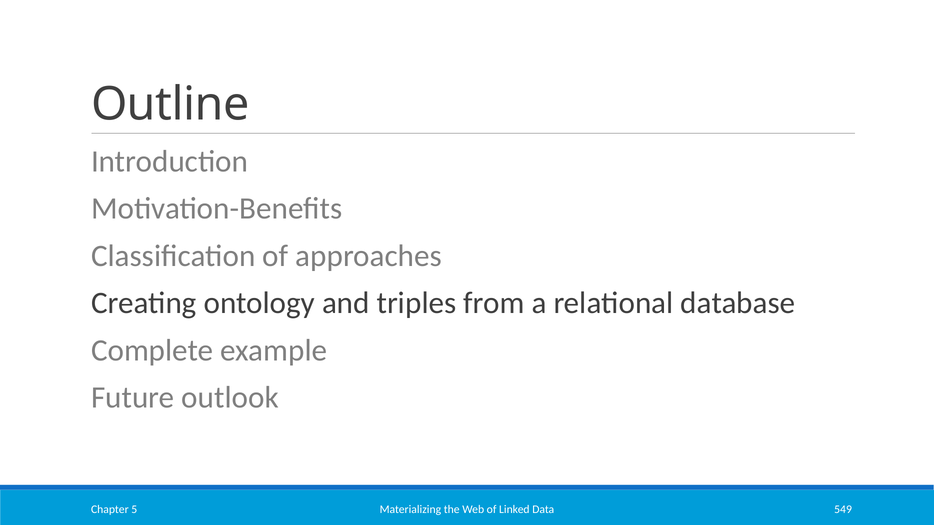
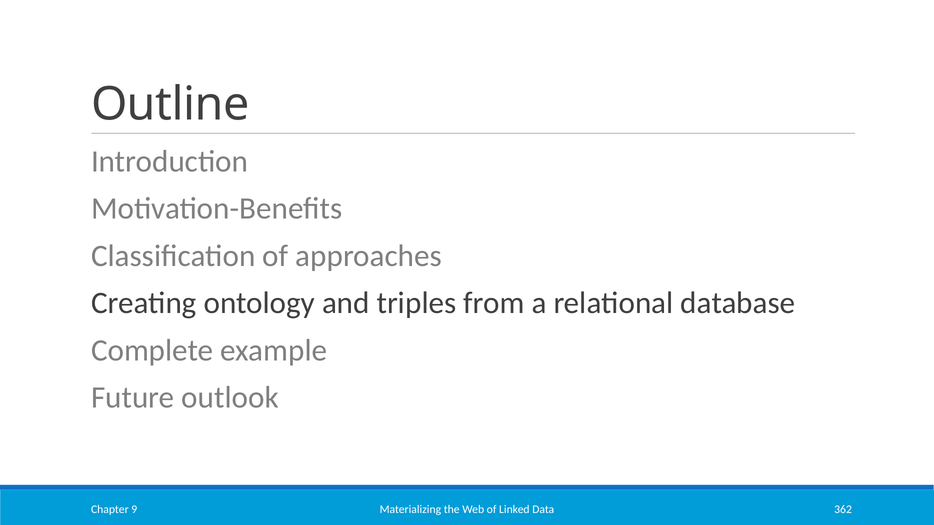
549: 549 -> 362 (843, 510)
5: 5 -> 9 (134, 510)
